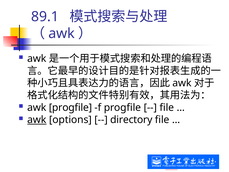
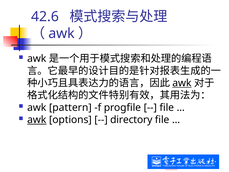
89.1: 89.1 -> 42.6 (45, 17)
awk underline: none -> present (182, 83)
awk progfile: progfile -> pattern (70, 107)
